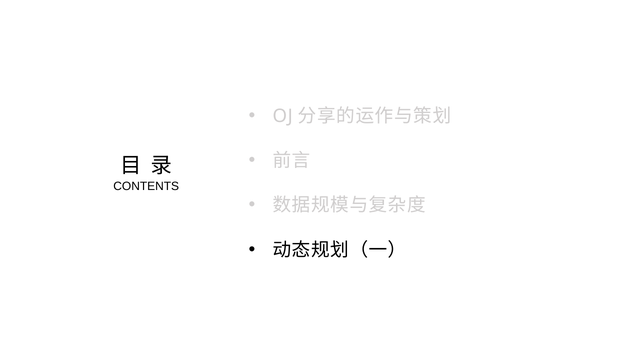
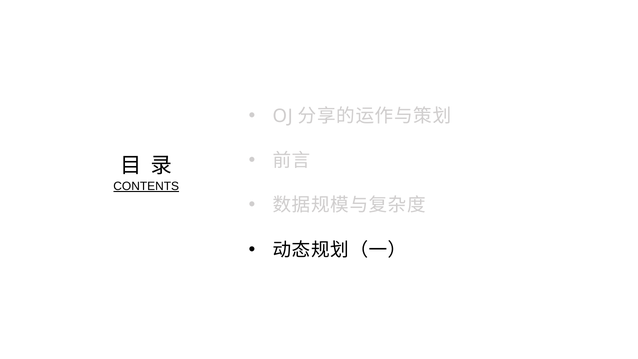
CONTENTS underline: none -> present (146, 186)
